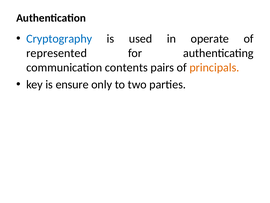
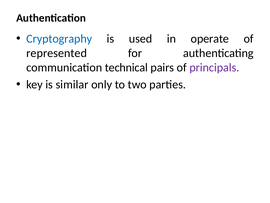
contents: contents -> technical (126, 67)
principals colour: orange -> purple (214, 67)
ensure: ensure -> similar (72, 84)
